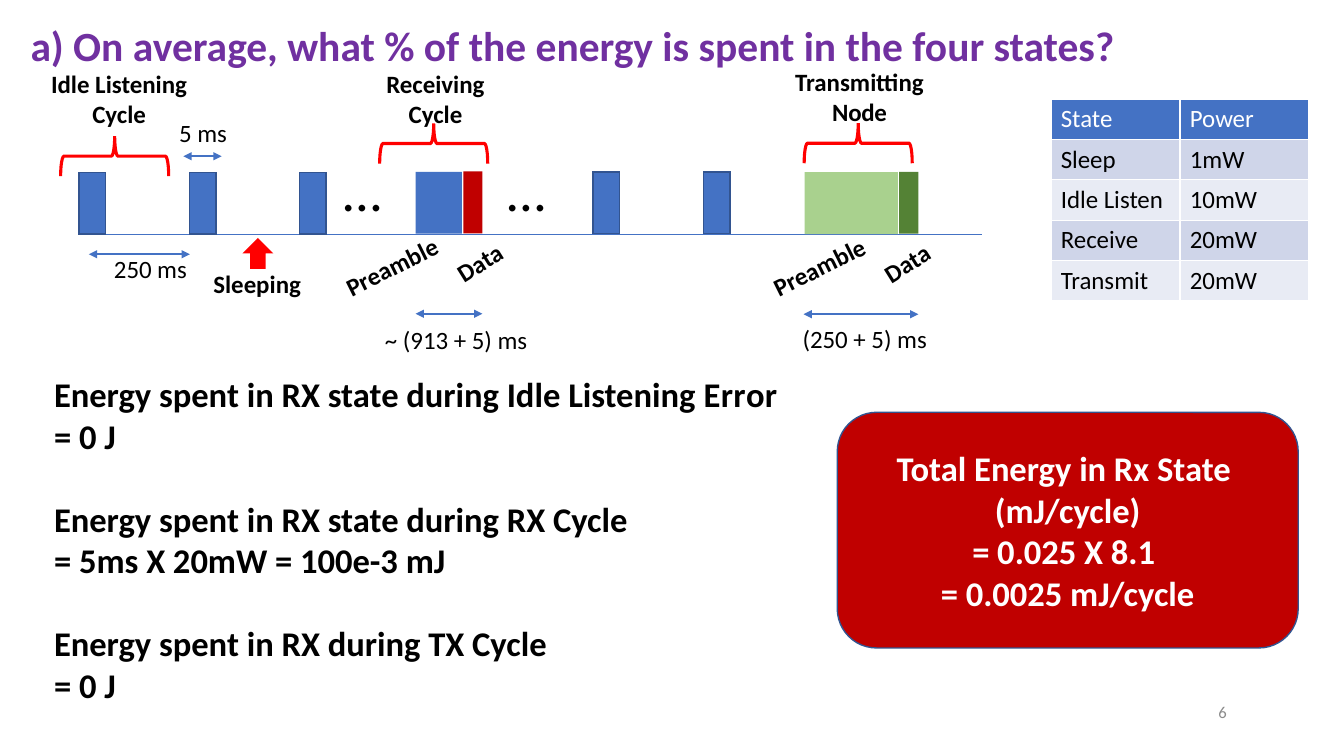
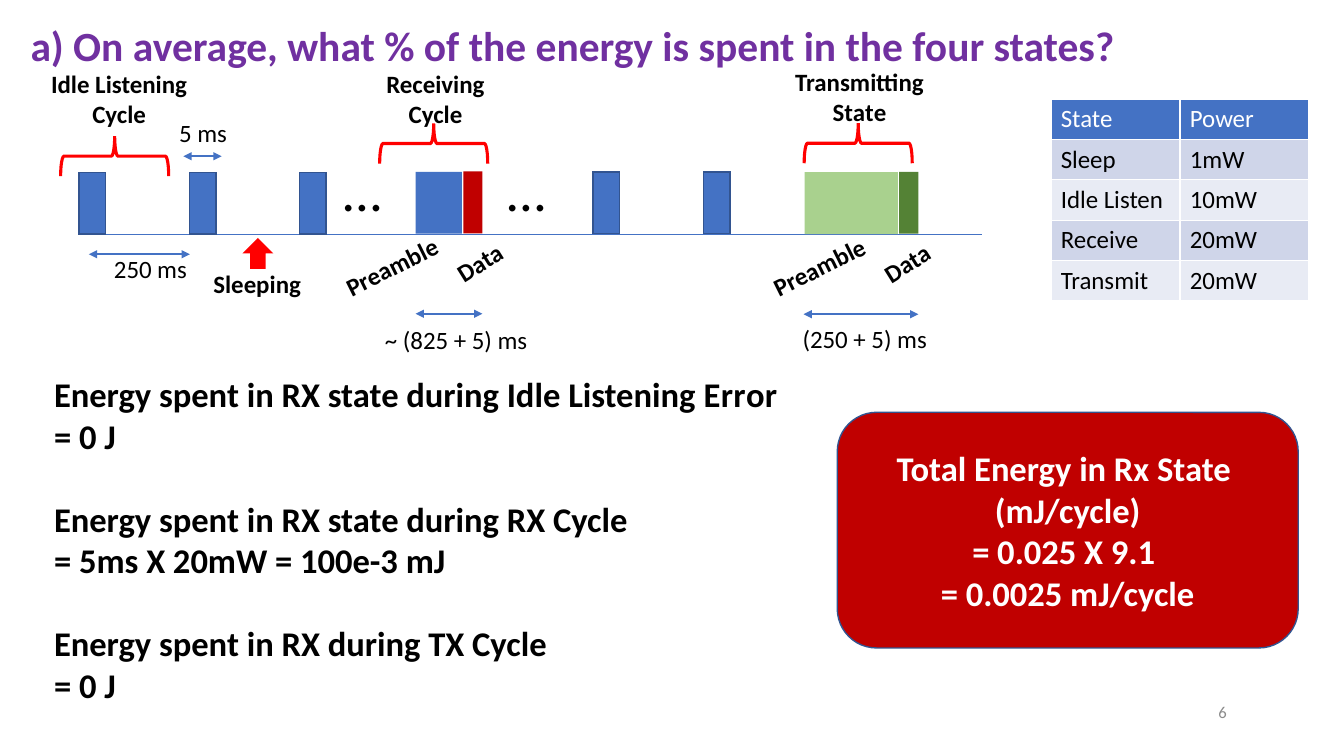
Node: Node -> State (859, 114)
913: 913 -> 825 (426, 341)
8.1: 8.1 -> 9.1 (1133, 553)
